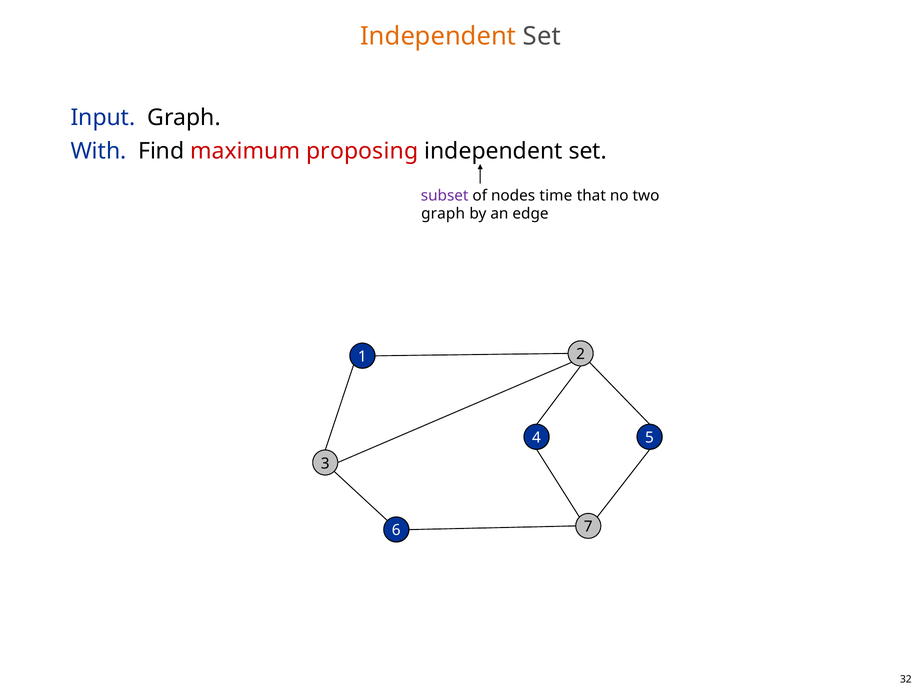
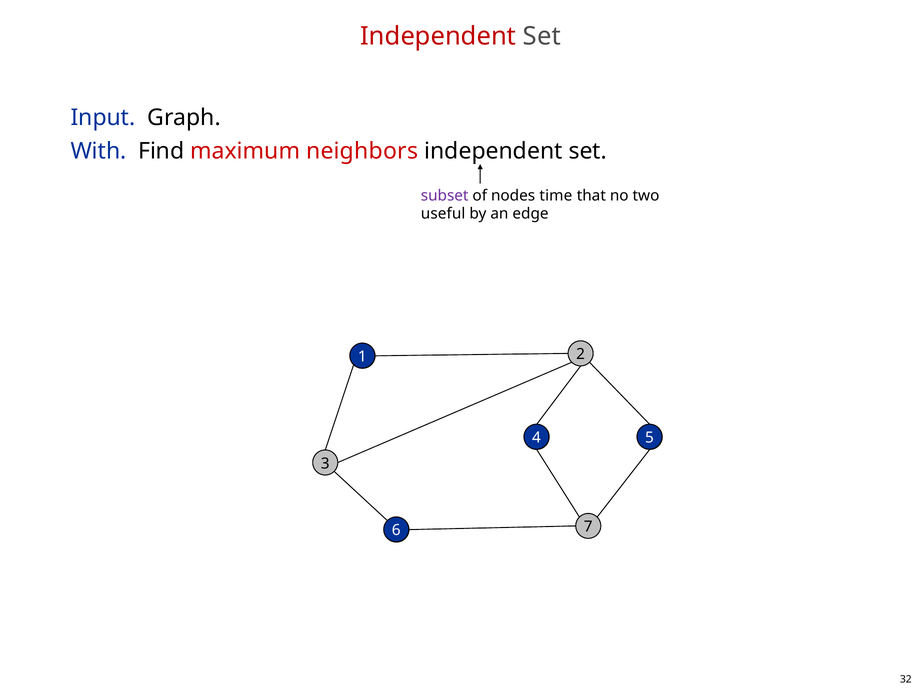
Independent colour: orange -> red (438, 36)
proposing: proposing -> neighbors (362, 151)
graph: graph -> useful (443, 214)
